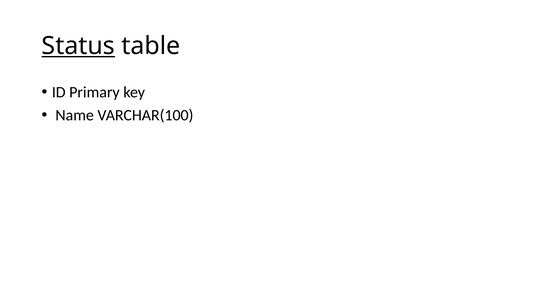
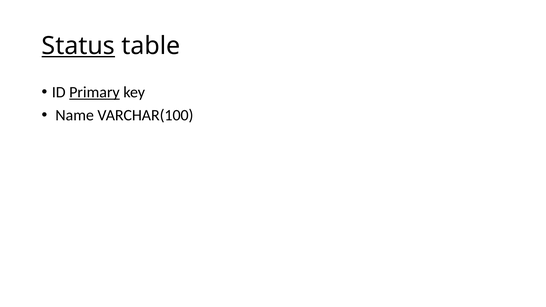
Primary underline: none -> present (94, 92)
